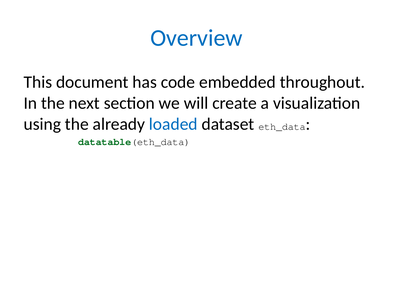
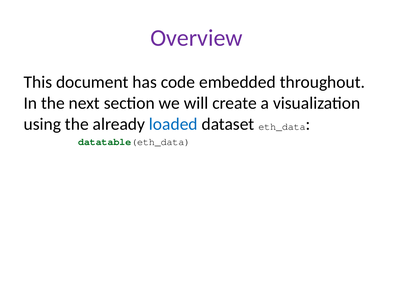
Overview colour: blue -> purple (196, 38)
